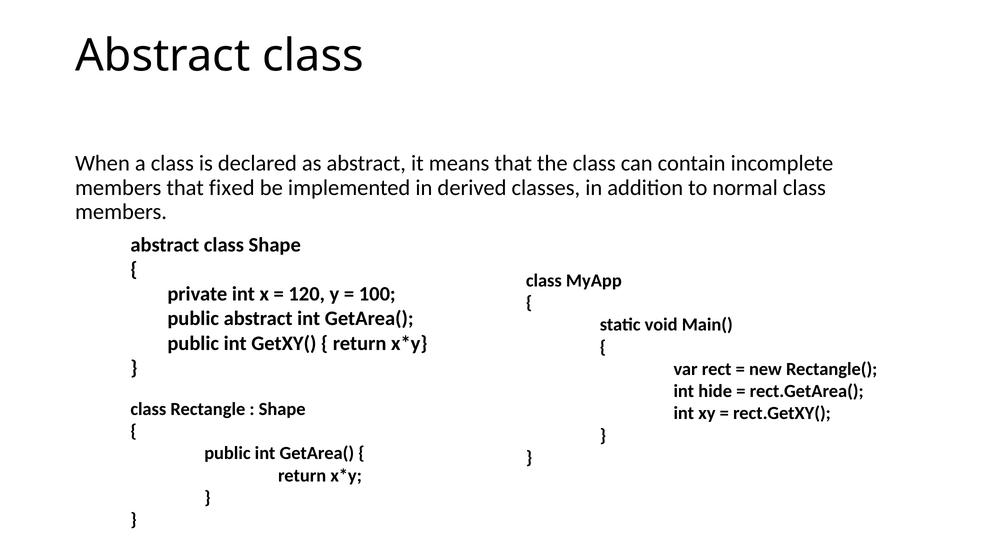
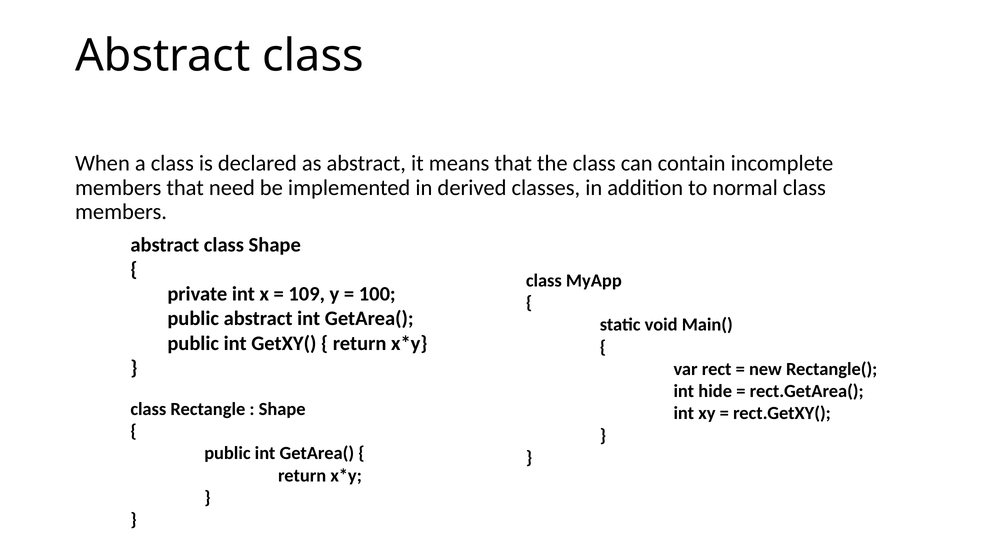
fixed: fixed -> need (232, 187)
120: 120 -> 109 (307, 294)
